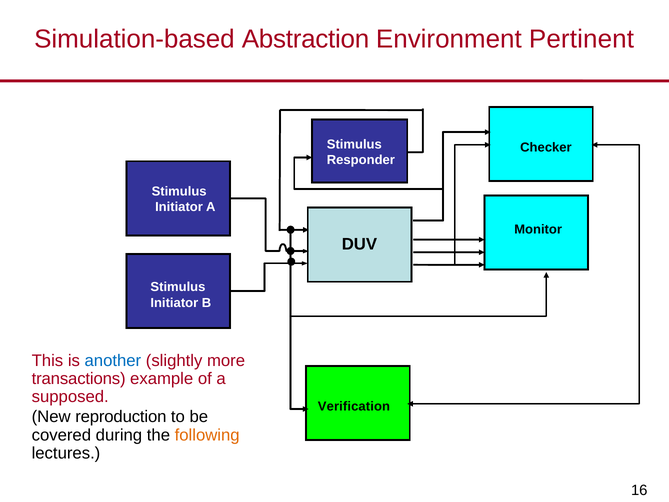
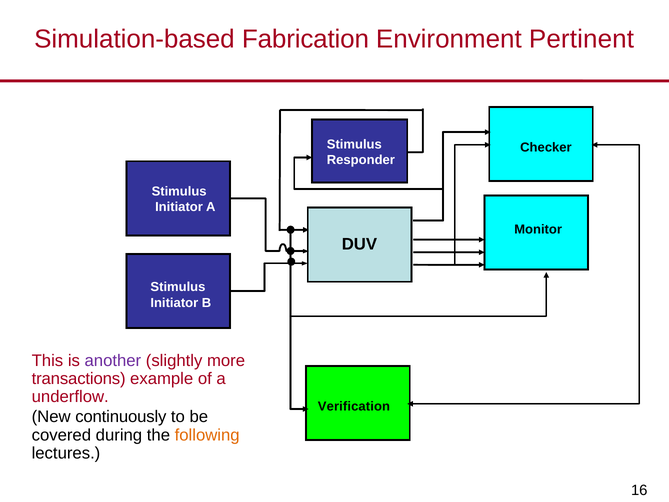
Abstraction: Abstraction -> Fabrication (305, 39)
another colour: blue -> purple (113, 360)
supposed: supposed -> underflow (70, 396)
reproduction: reproduction -> continuously (121, 417)
